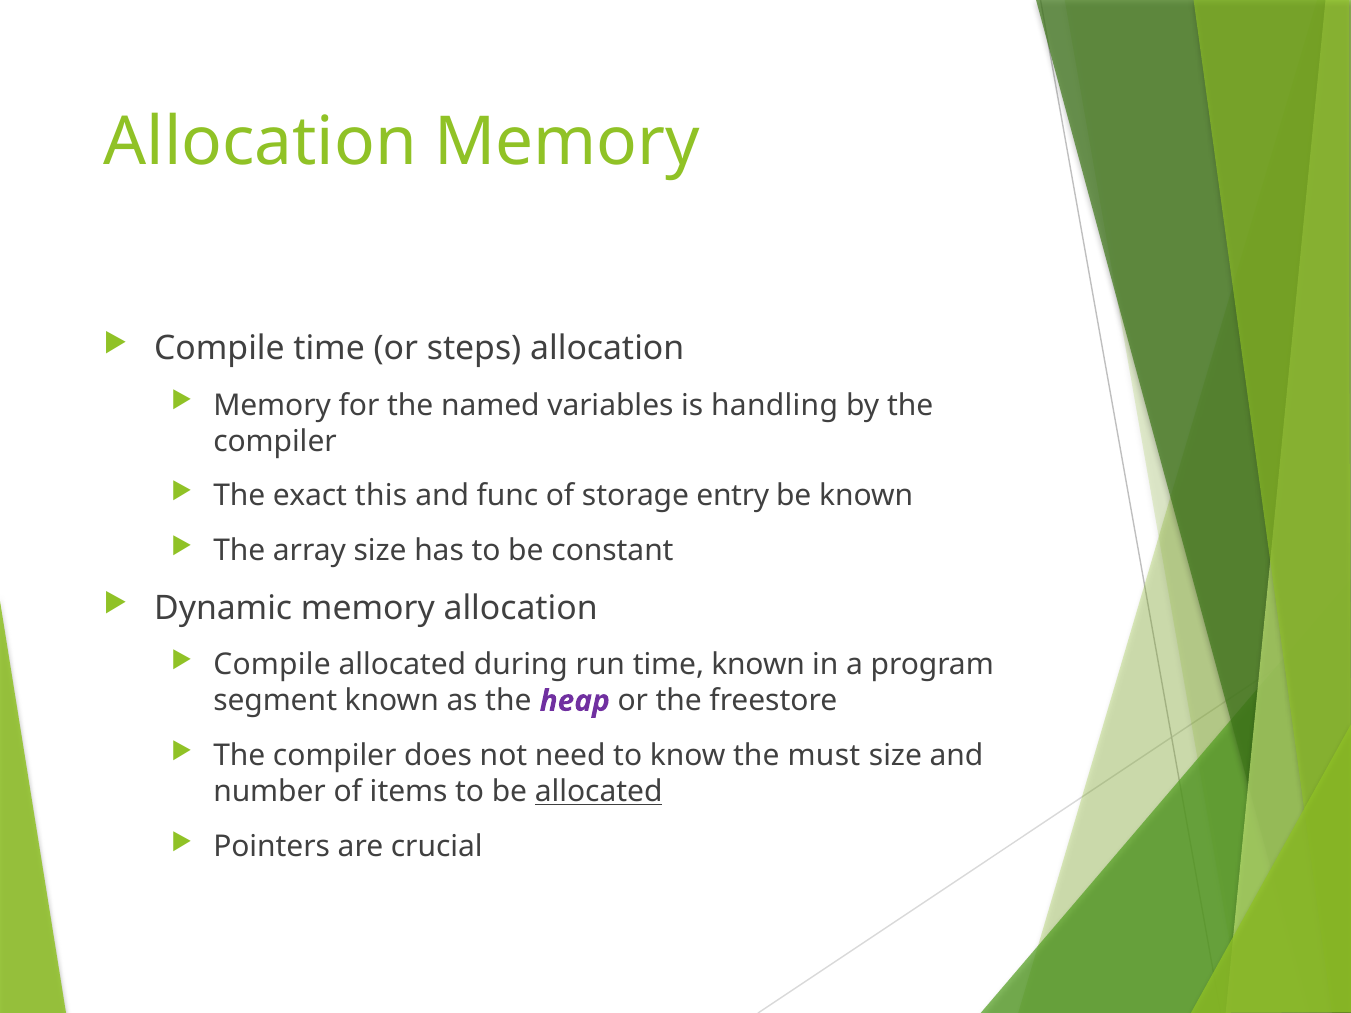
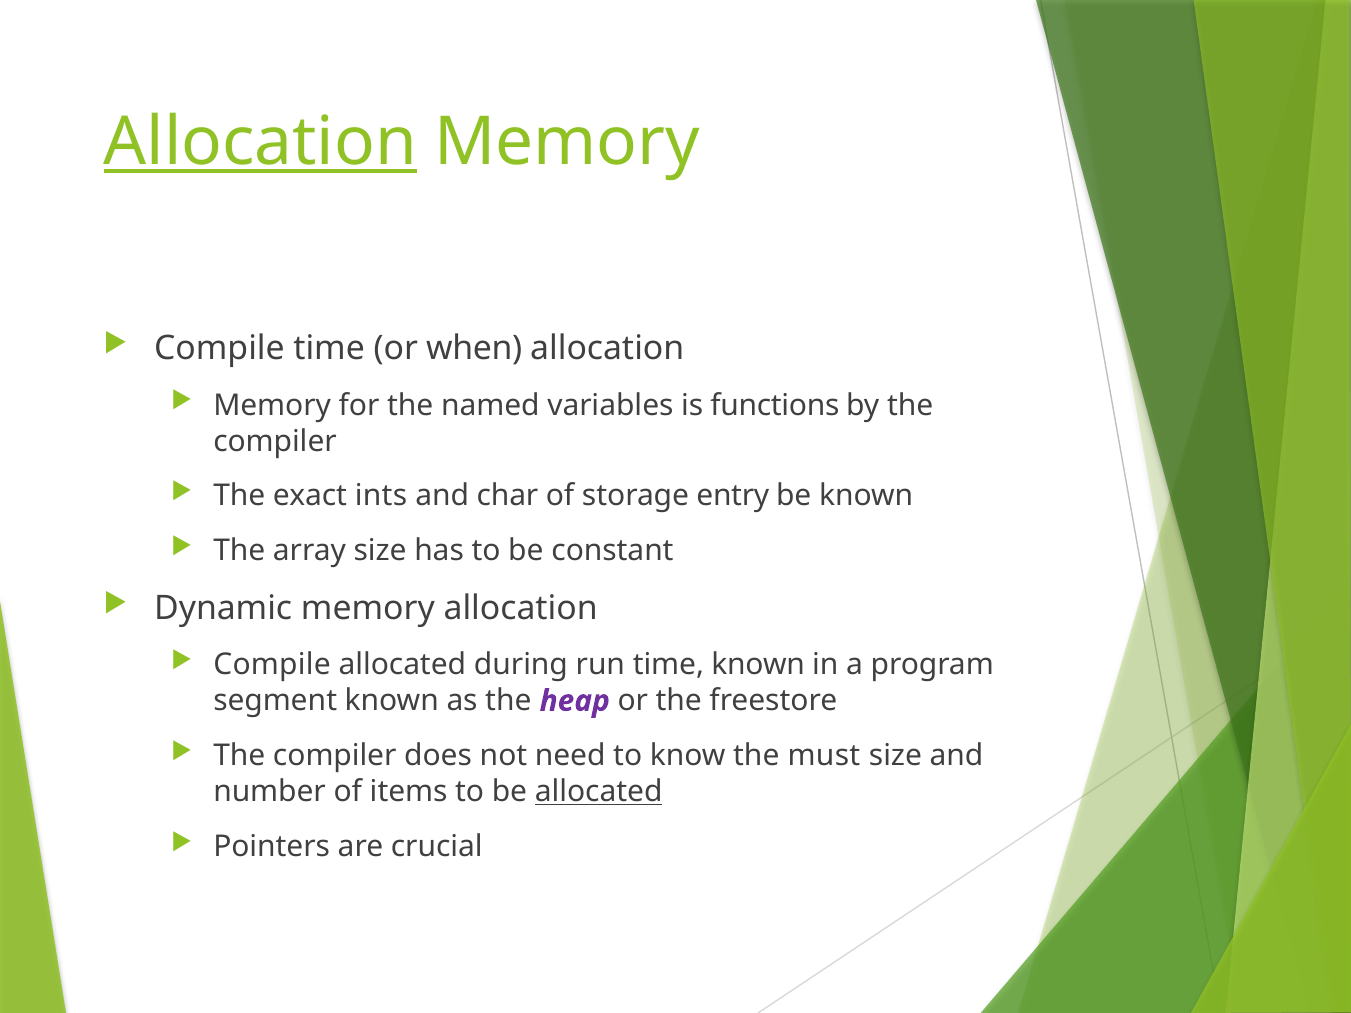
Allocation underline: none -> present (260, 142)
steps: steps -> when (474, 349)
handling: handling -> functions (775, 405)
this: this -> ints (381, 496)
func: func -> char (508, 496)
